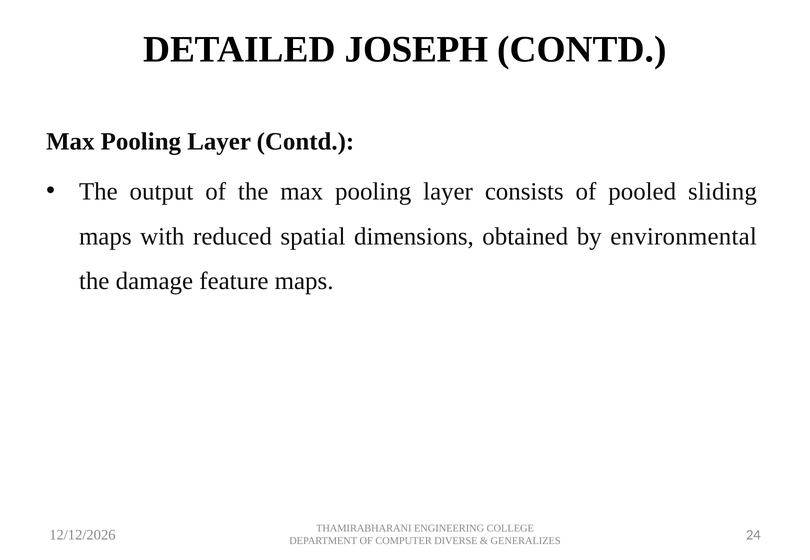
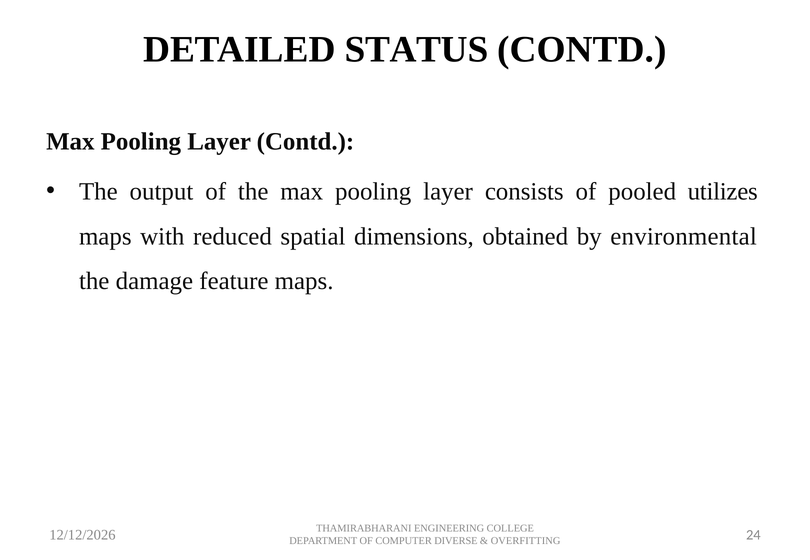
JOSEPH: JOSEPH -> STATUS (417, 49)
sliding: sliding -> utilizes (723, 192)
GENERALIZES: GENERALIZES -> OVERFITTING (526, 542)
